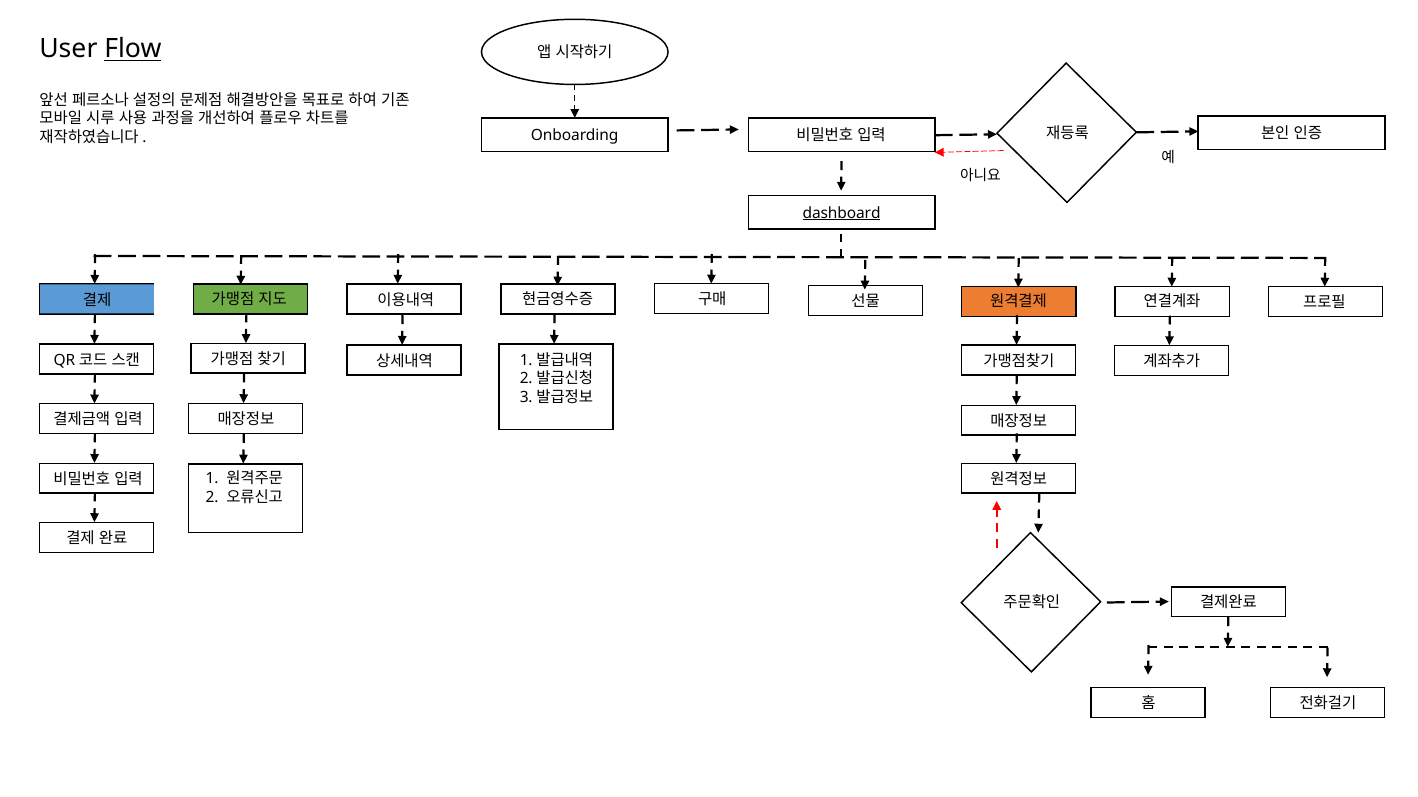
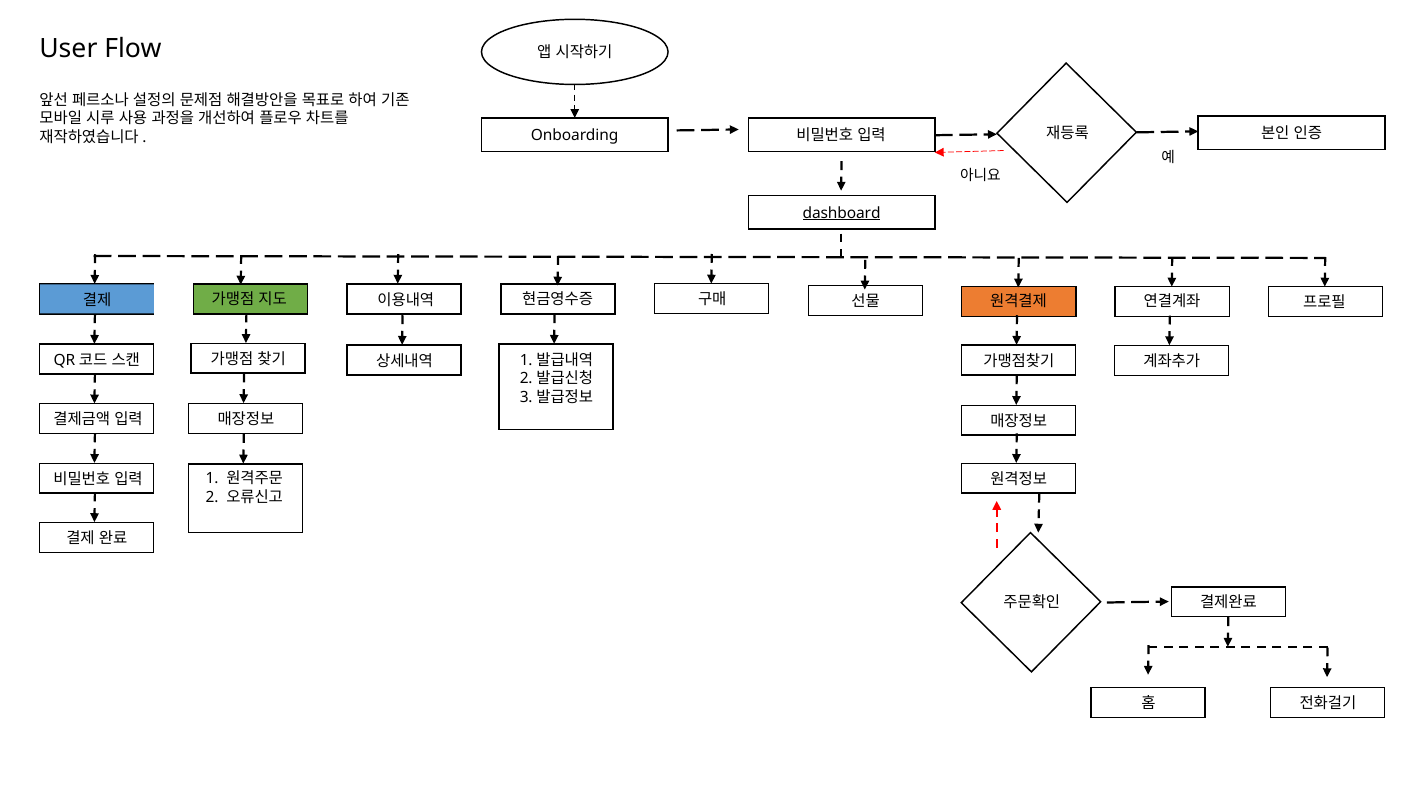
Flow underline: present -> none (133, 49)
